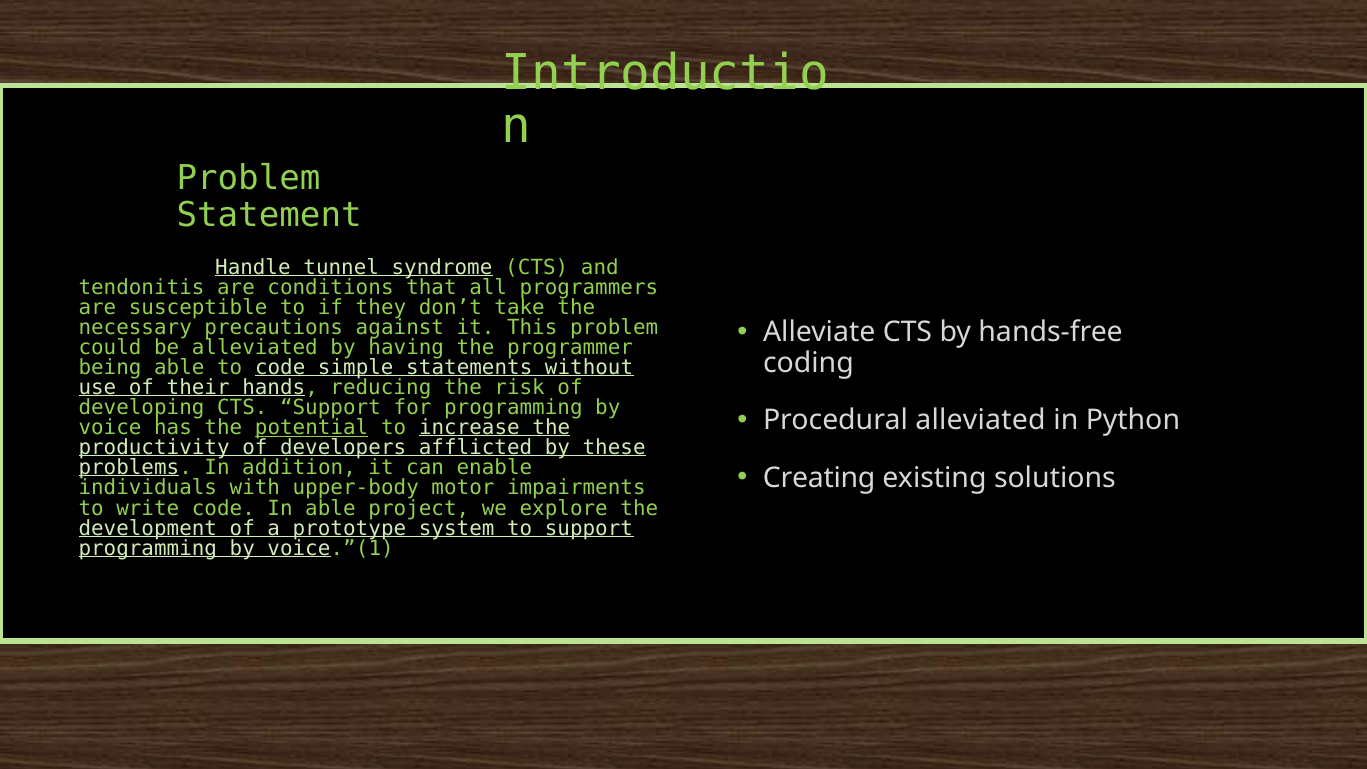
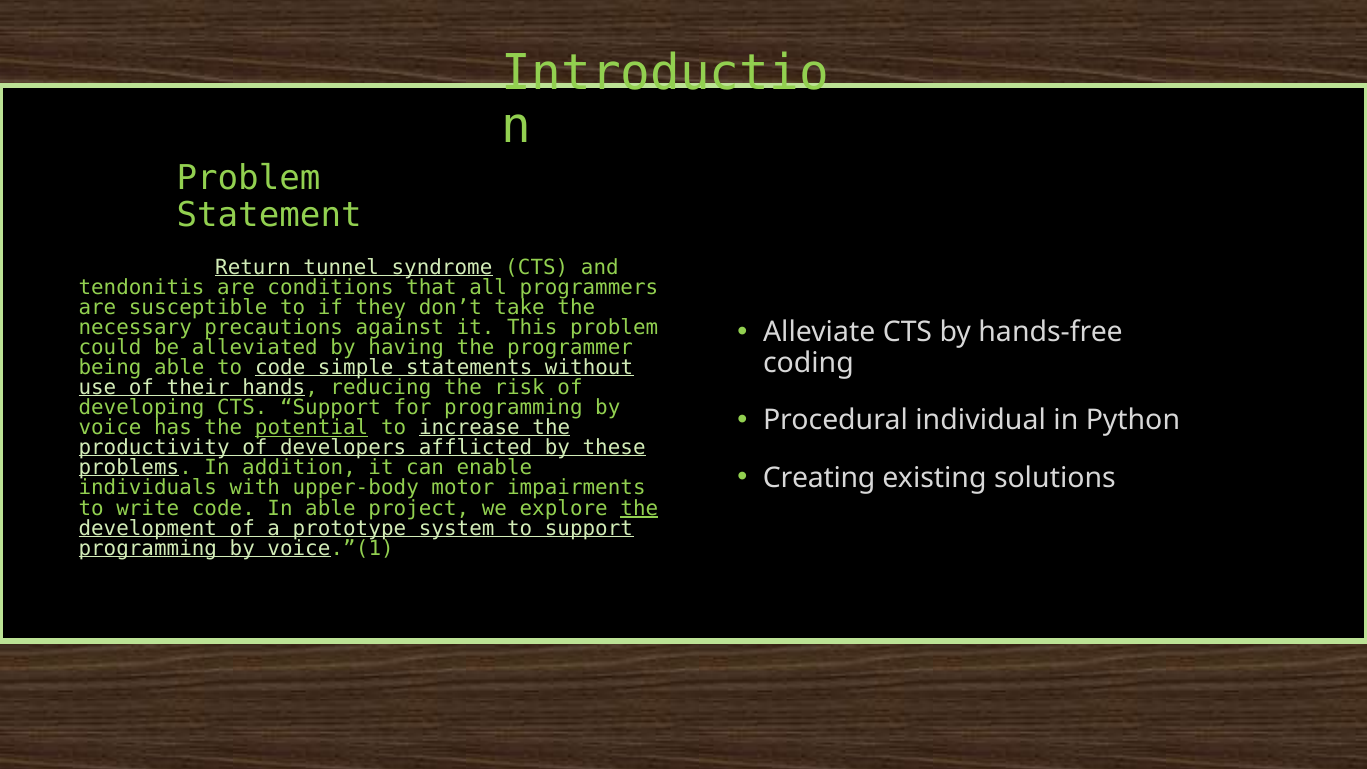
Handle: Handle -> Return (253, 267)
Procedural alleviated: alleviated -> individual (981, 420)
the underline: none -> present (639, 508)
